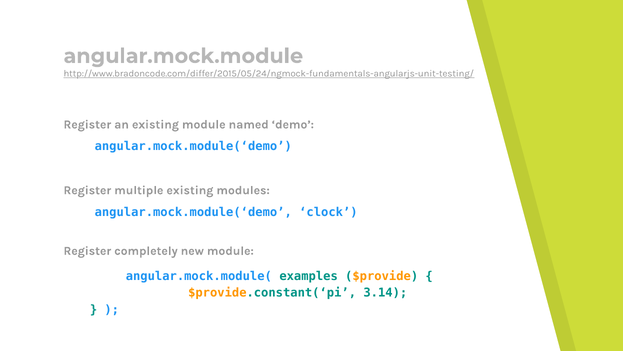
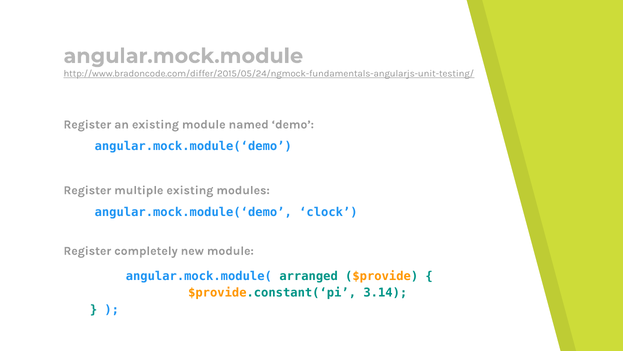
examples: examples -> arranged (309, 276)
